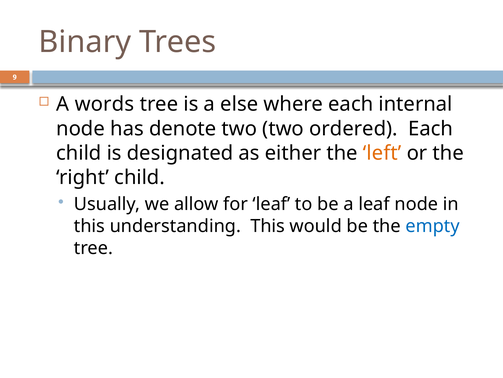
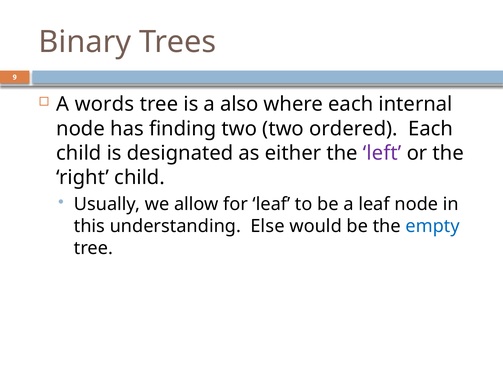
else: else -> also (239, 104)
denote: denote -> finding (183, 128)
left colour: orange -> purple (382, 153)
understanding This: This -> Else (268, 226)
